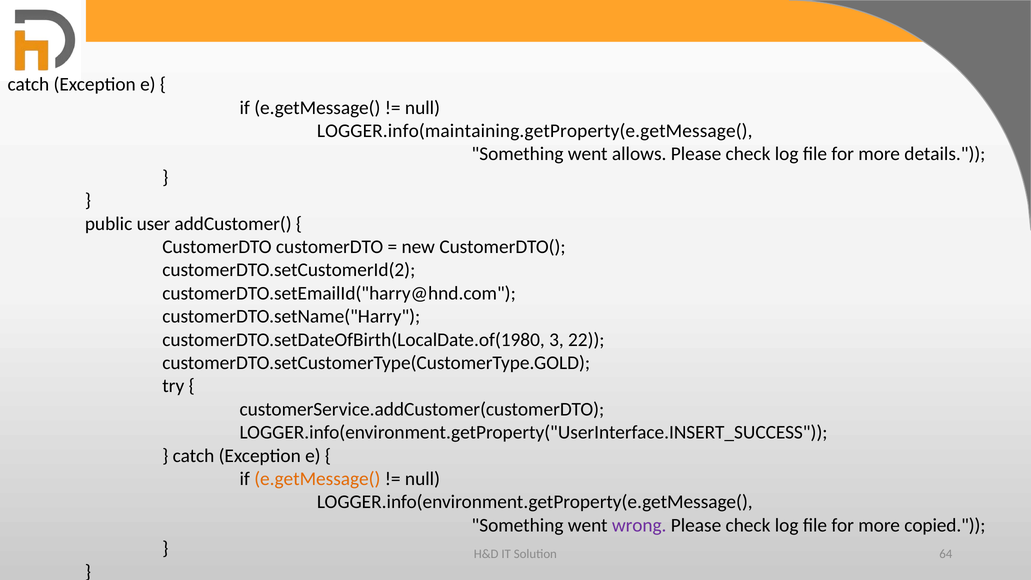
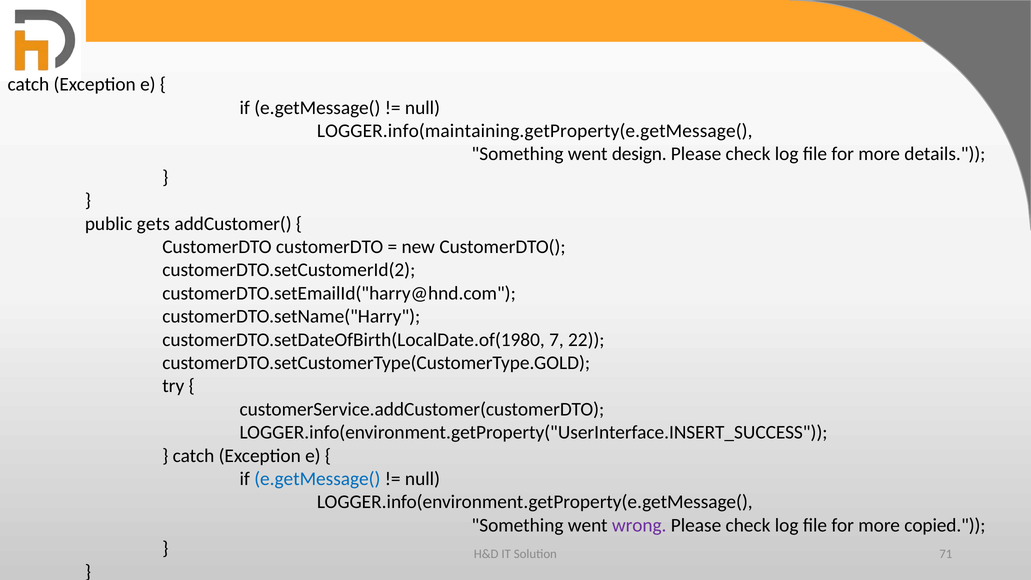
allows: allows -> design (639, 154)
user: user -> gets (153, 224)
3: 3 -> 7 (556, 340)
e.getMessage( colour: orange -> blue (317, 479)
64: 64 -> 71 (946, 554)
